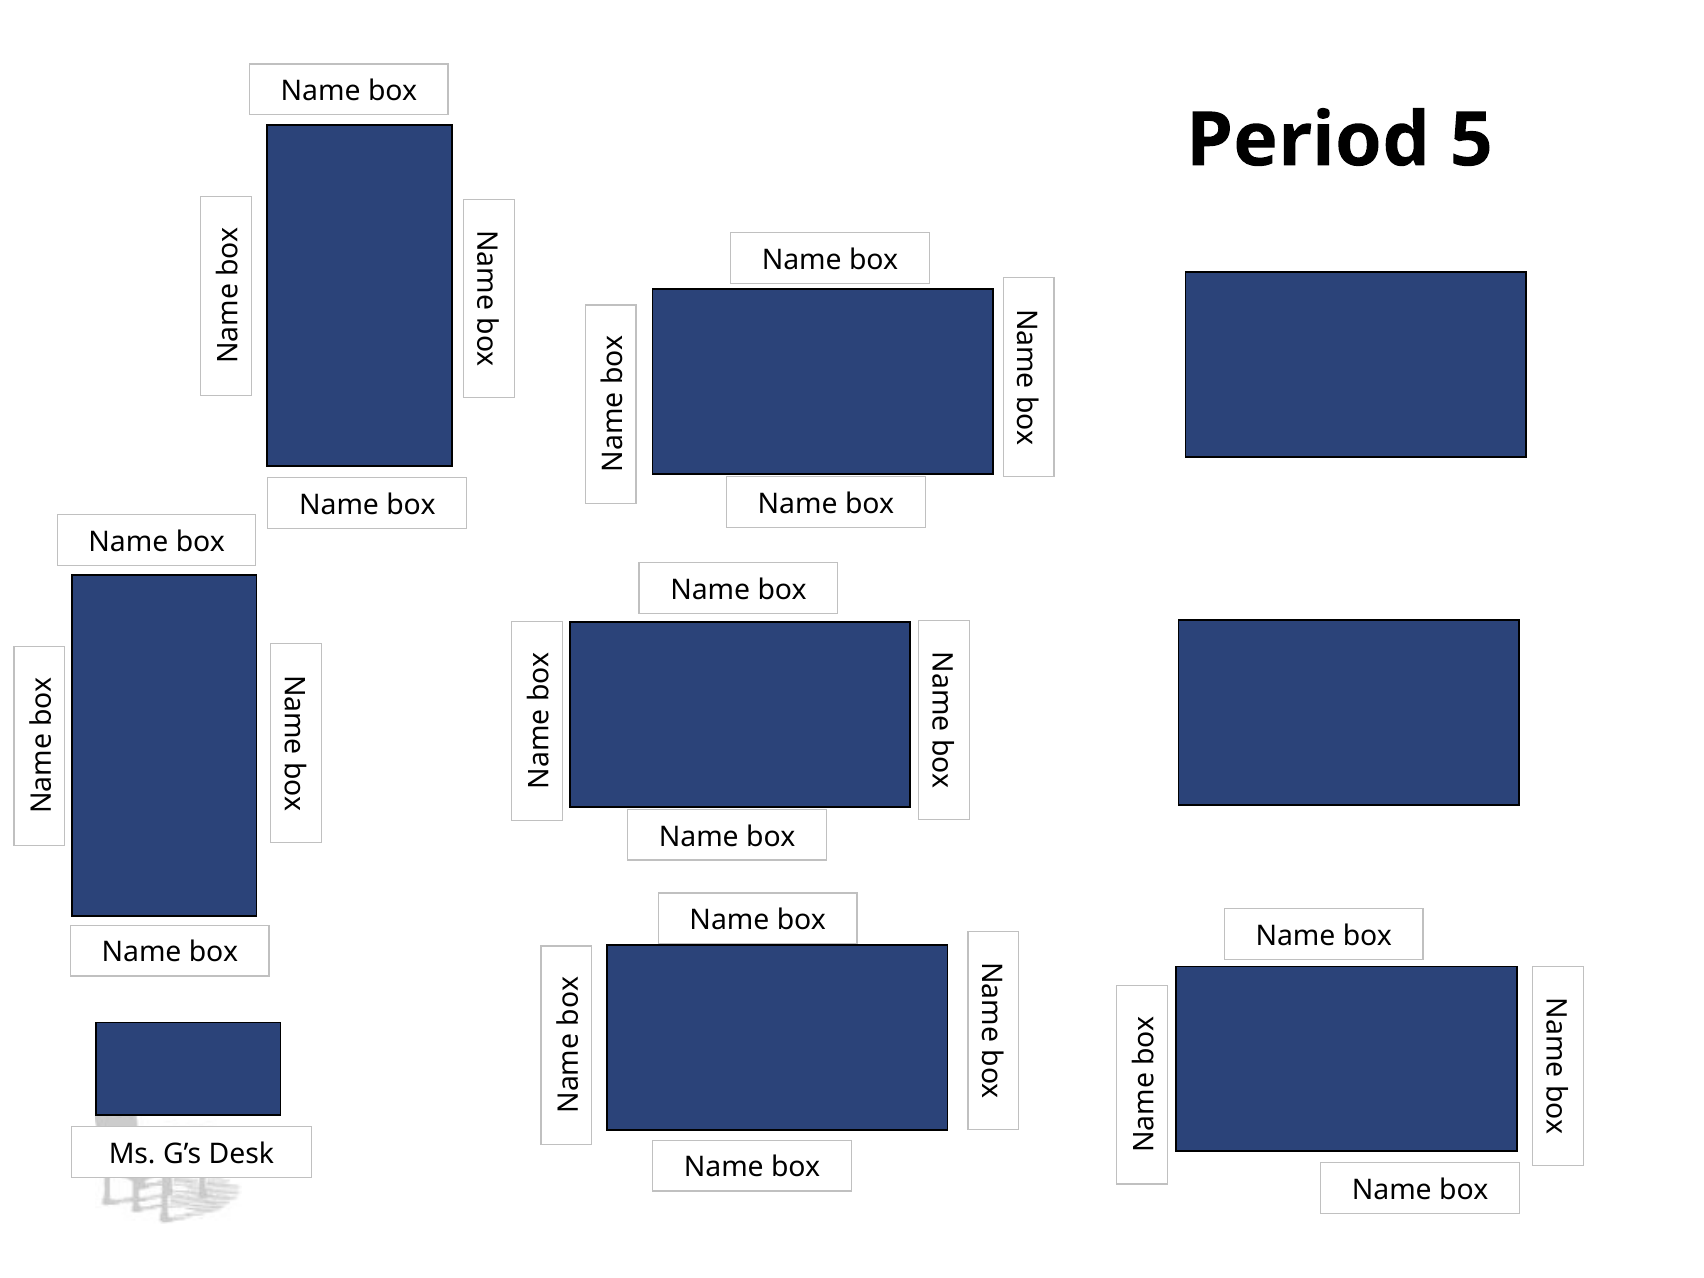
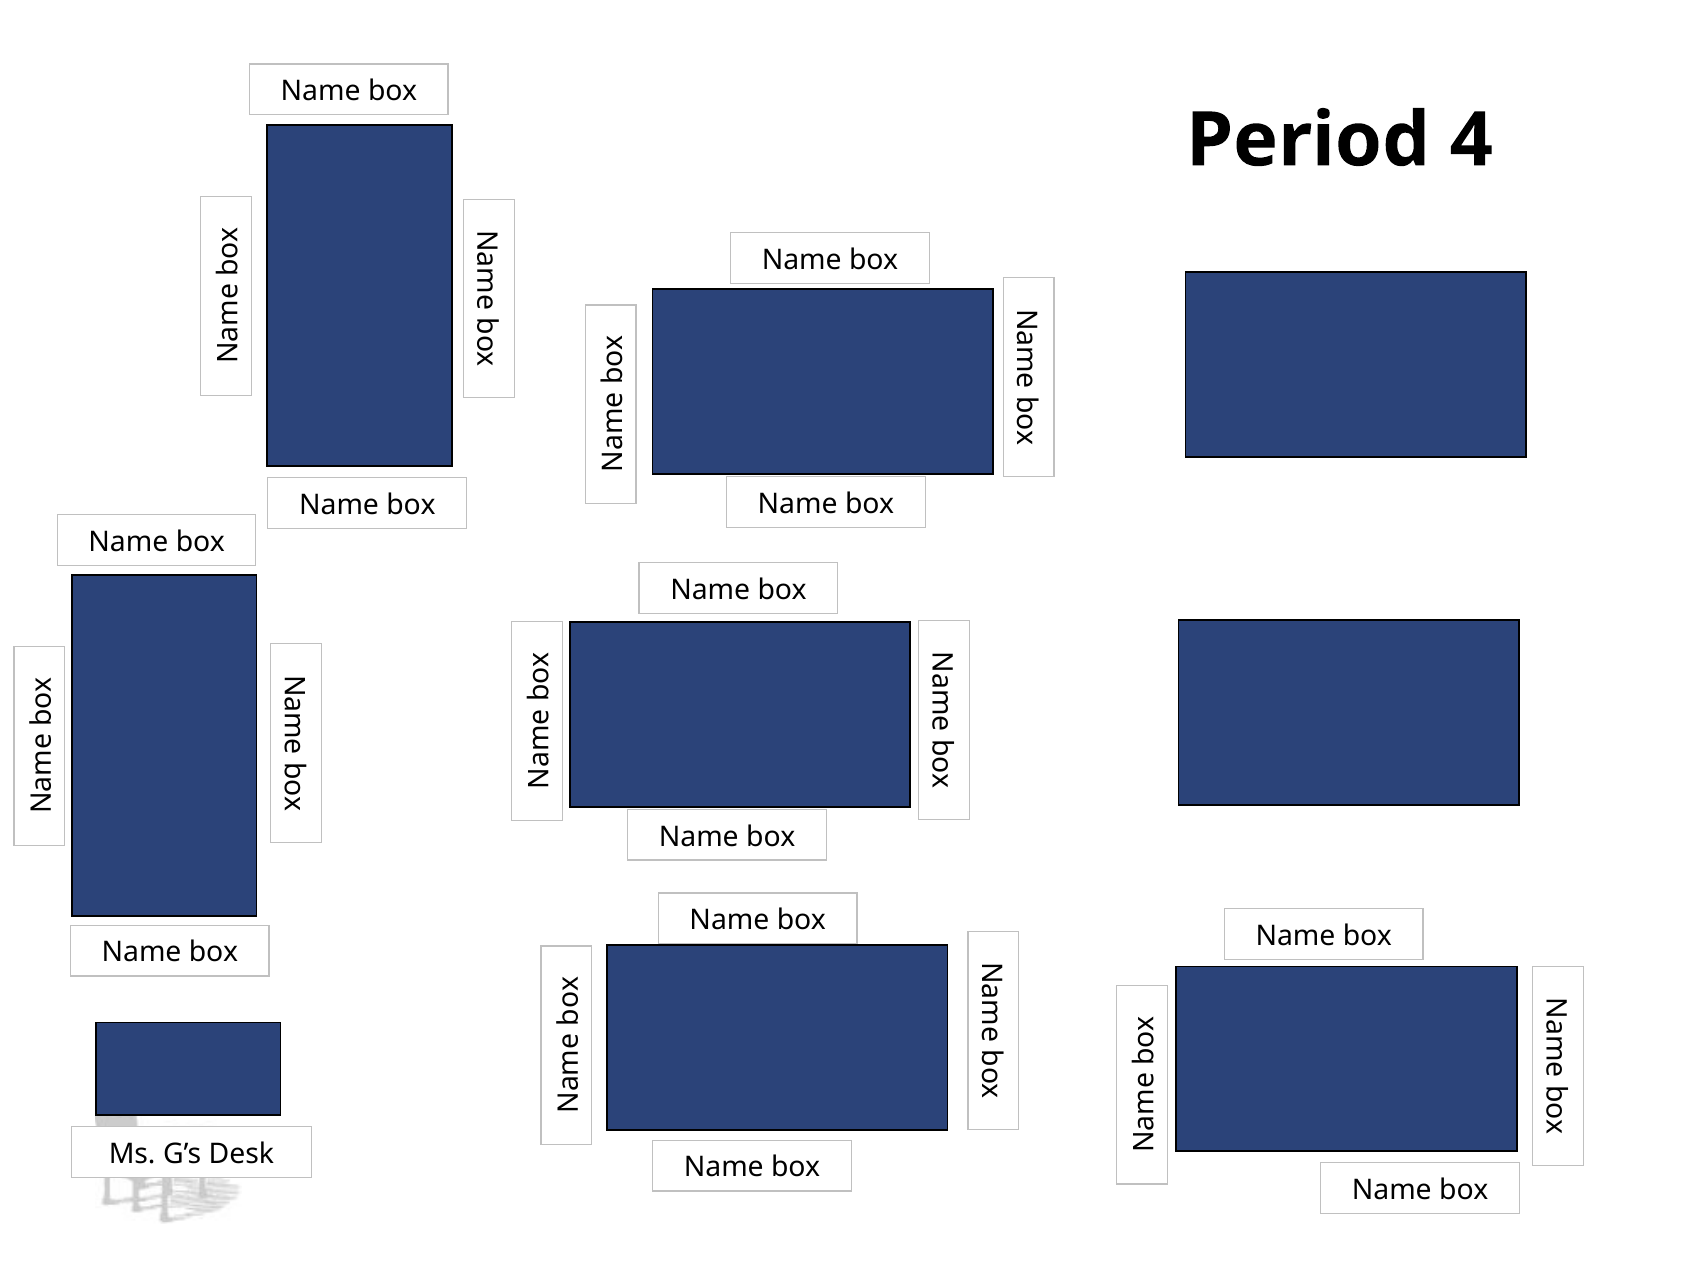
5: 5 -> 4 (1471, 140)
